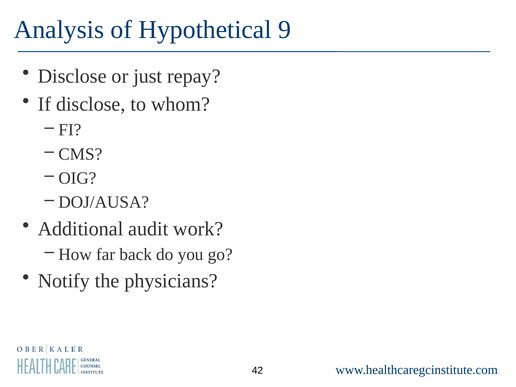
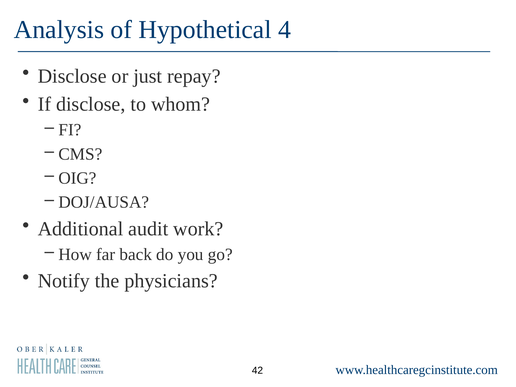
9: 9 -> 4 (284, 30)
